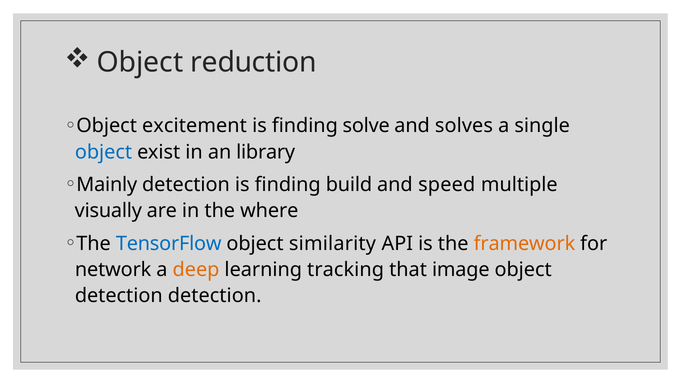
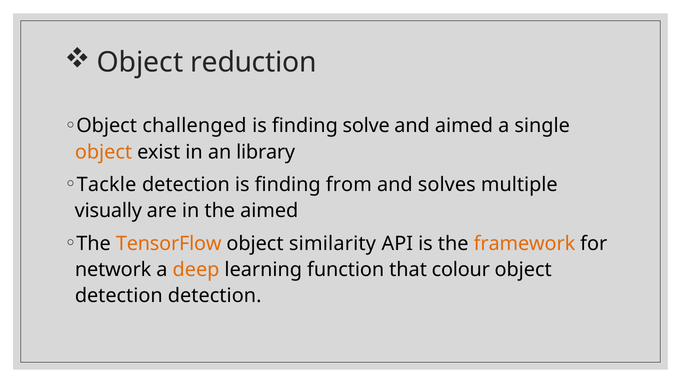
excitement: excitement -> challenged (194, 126)
and solves: solves -> aimed (464, 126)
object colour: blue -> orange (103, 152)
Mainly: Mainly -> Tackle (107, 185)
build: build -> from (349, 185)
speed: speed -> solves (447, 185)
the where: where -> aimed (269, 211)
TensorFlow colour: blue -> orange (169, 244)
tracking: tracking -> function (346, 270)
image: image -> colour (461, 270)
